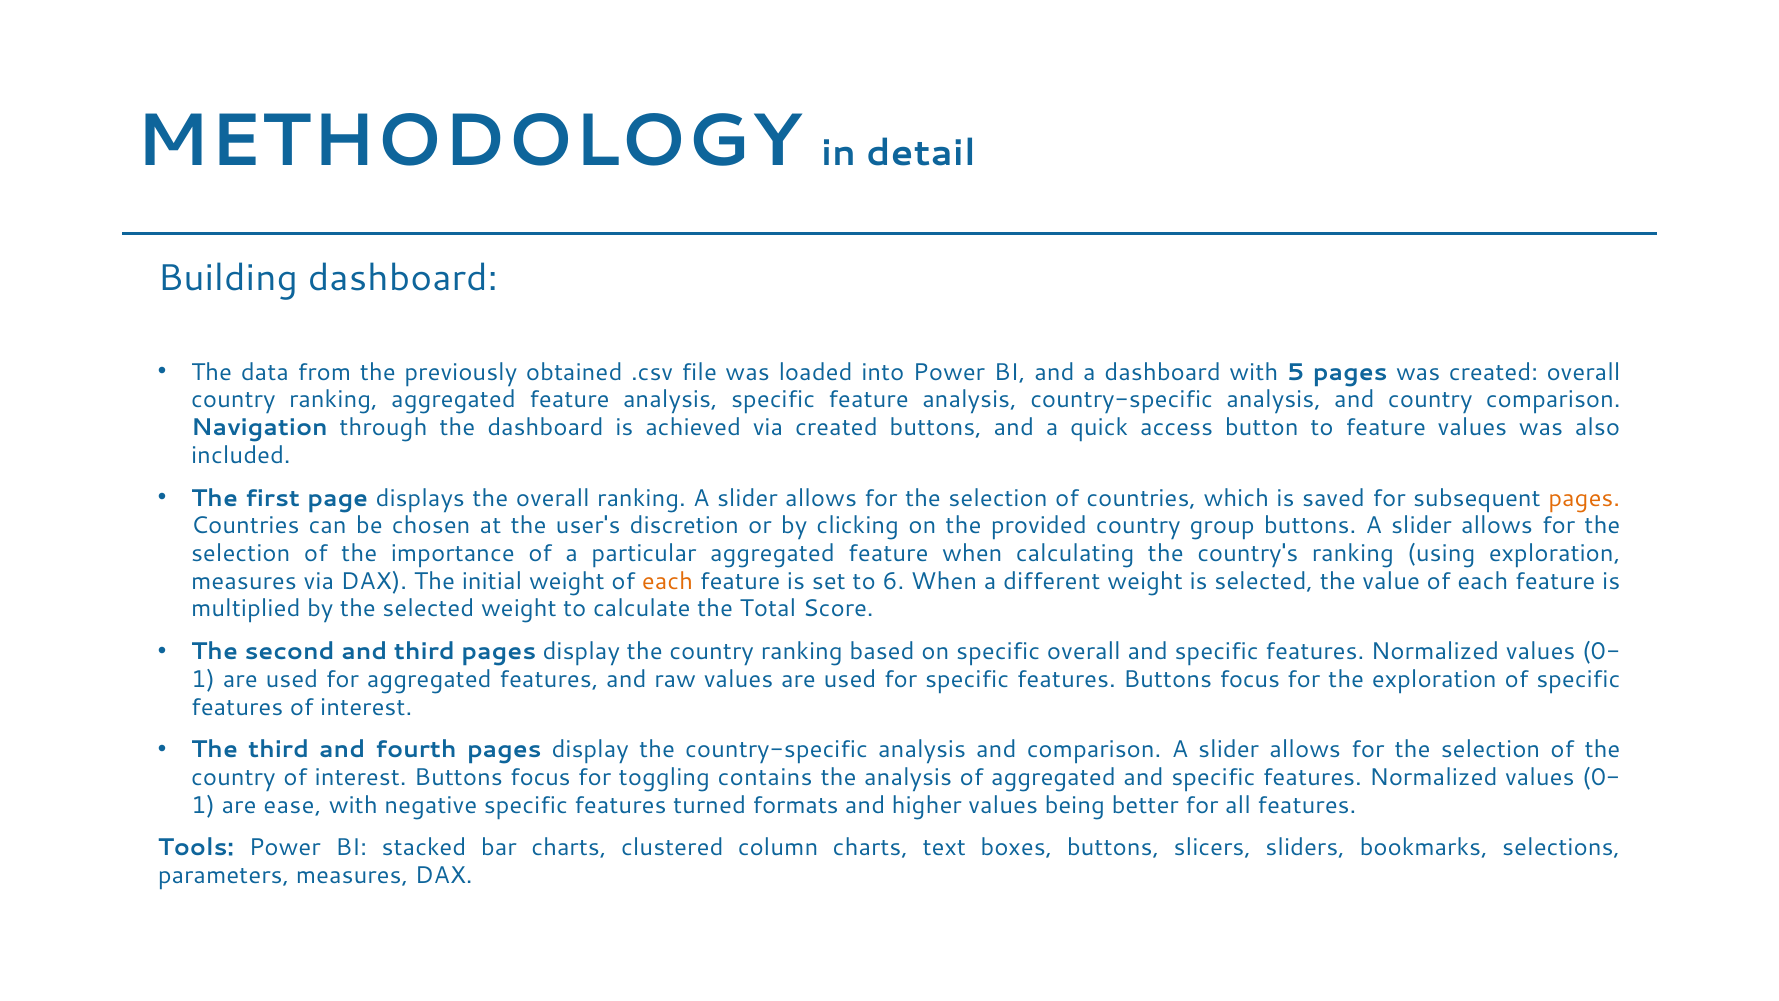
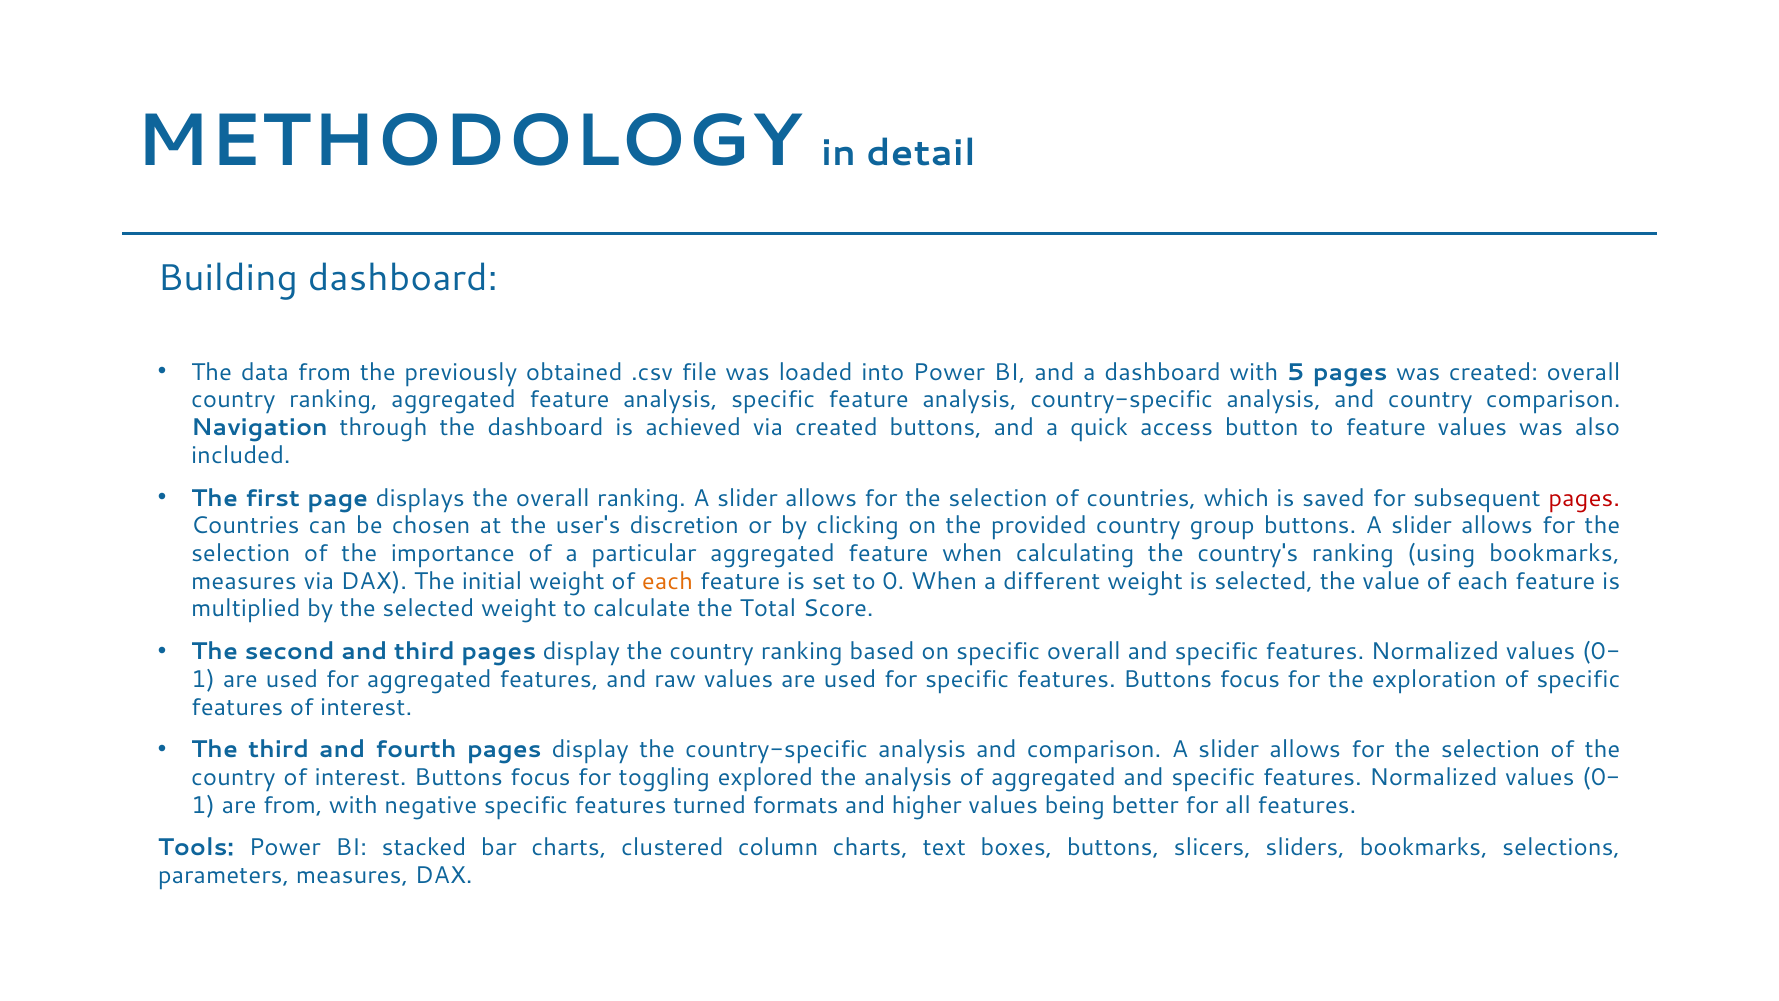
pages colour: orange -> red (1584, 498)
using exploration: exploration -> bookmarks (1554, 553)
6: 6 -> 0 (893, 581)
contains: contains -> explored (765, 777)
are ease: ease -> from (293, 805)
